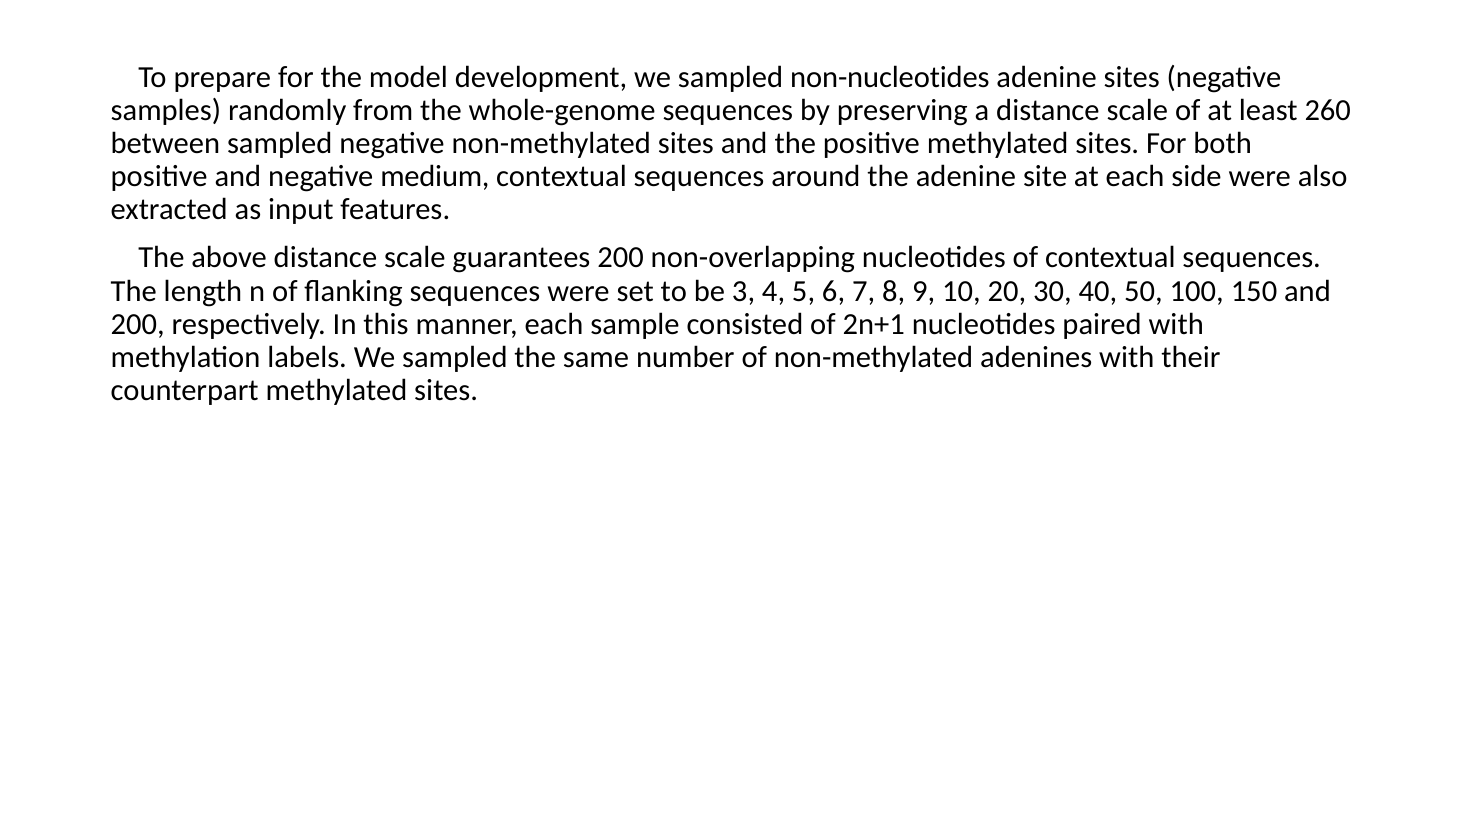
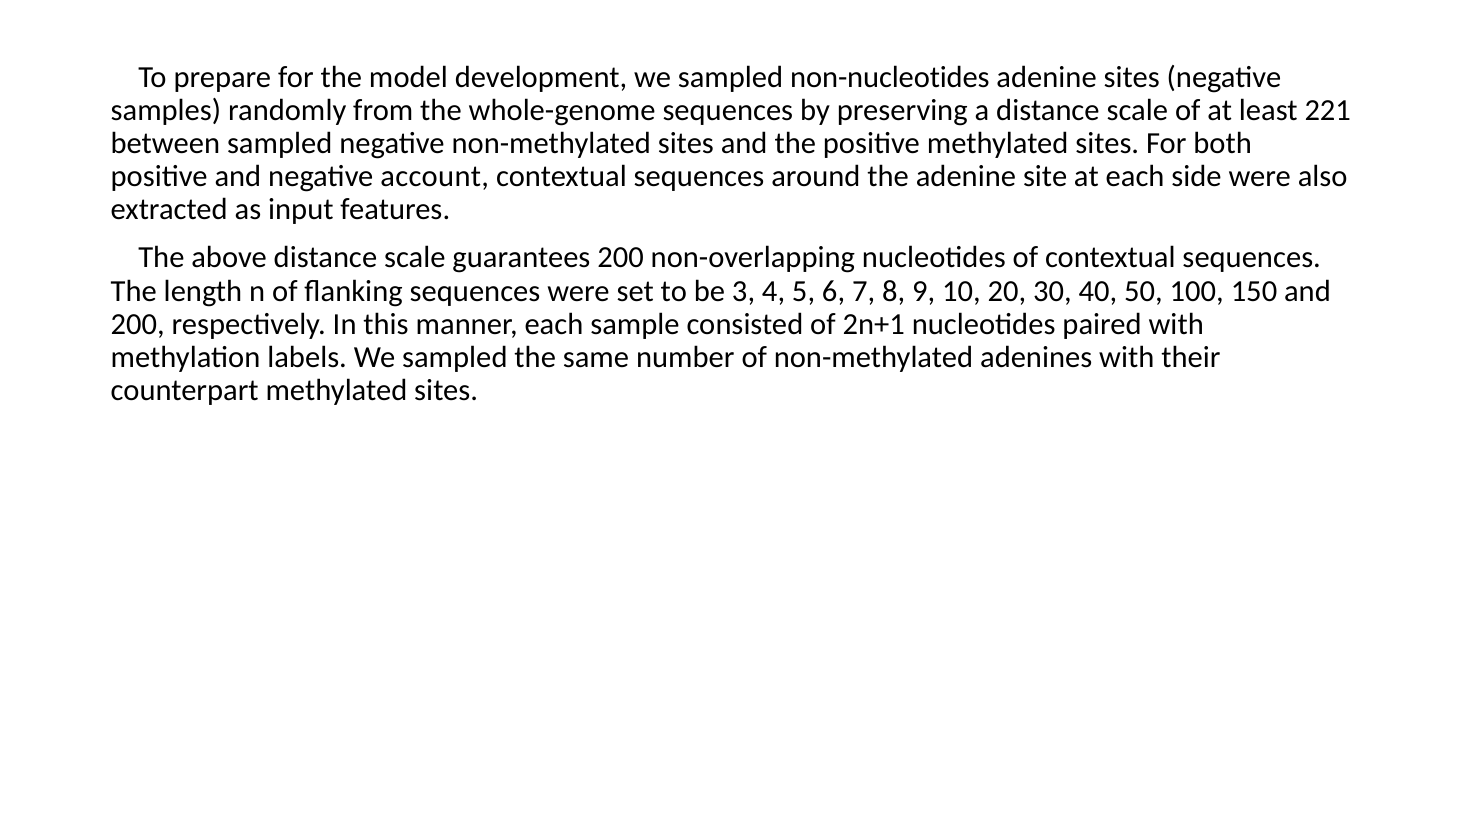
260: 260 -> 221 (1328, 110)
medium: medium -> account (435, 176)
